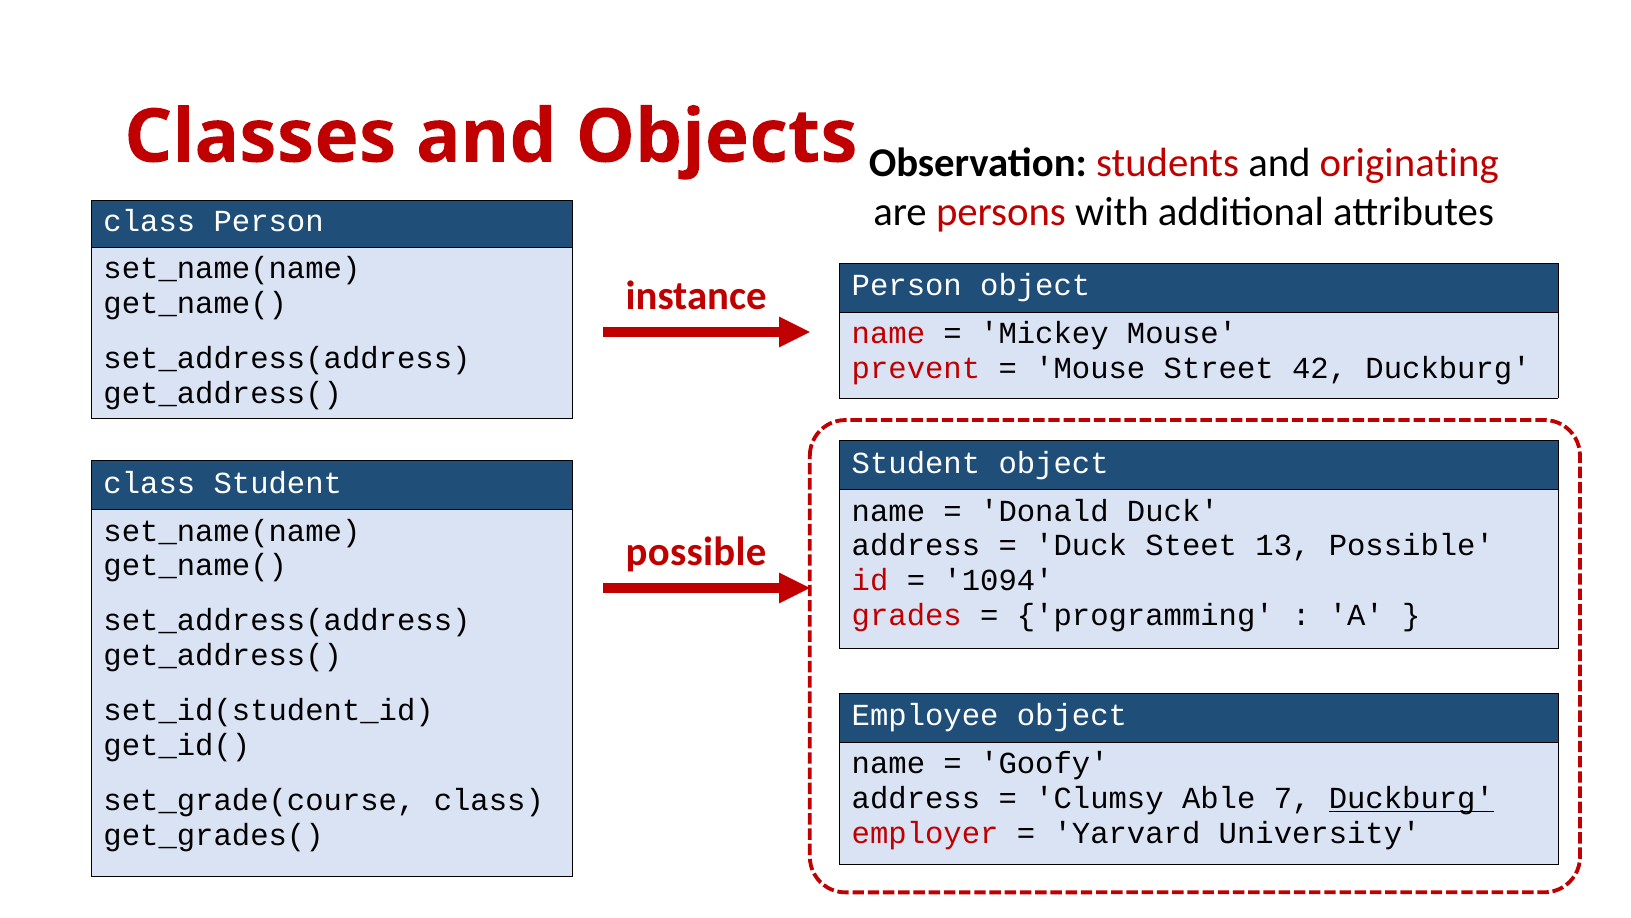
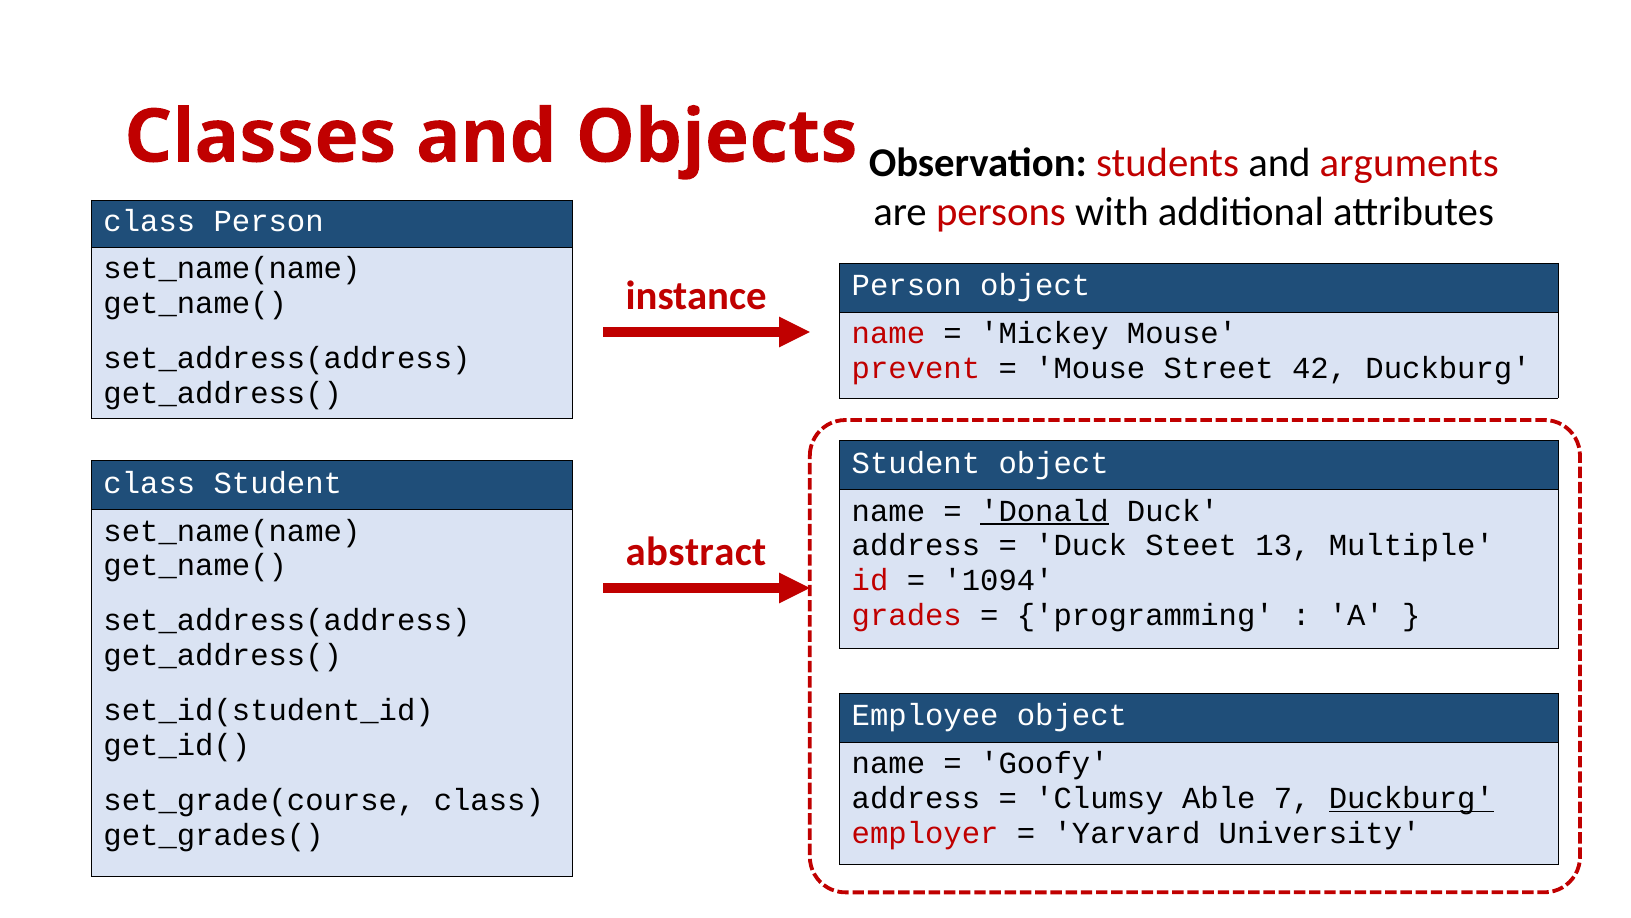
originating: originating -> arguments (1409, 163)
Donald underline: none -> present (1044, 511)
13 Possible: Possible -> Multiple (1411, 545)
possible: possible -> abstract (696, 552)
